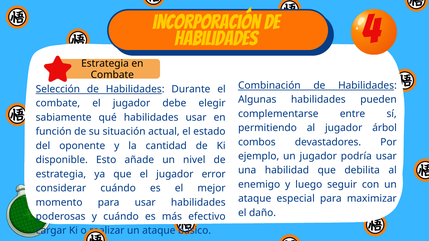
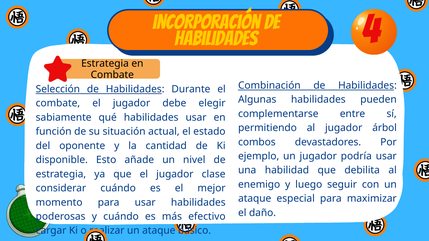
error: error -> clase (214, 174)
